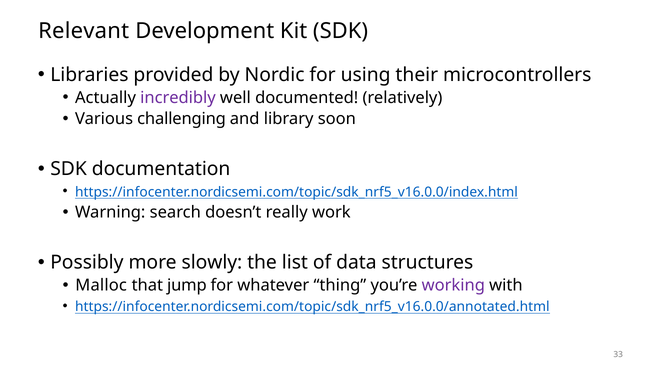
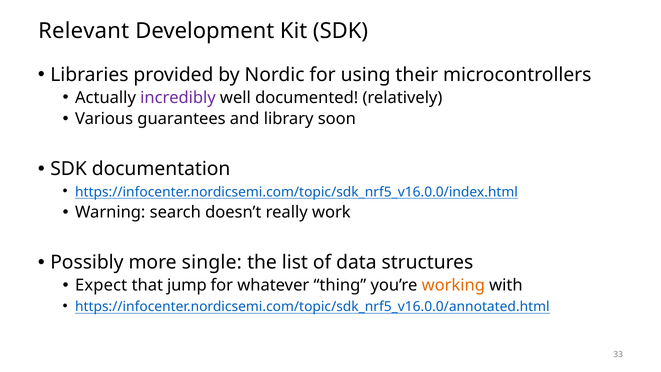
challenging: challenging -> guarantees (181, 119)
slowly: slowly -> single (212, 262)
Malloc: Malloc -> Expect (101, 285)
working colour: purple -> orange (453, 285)
